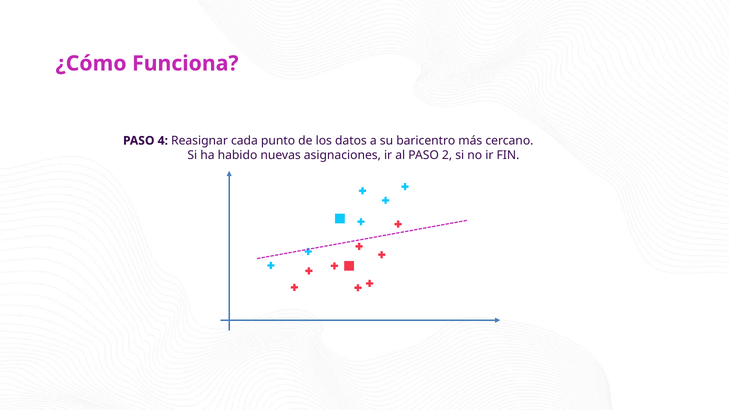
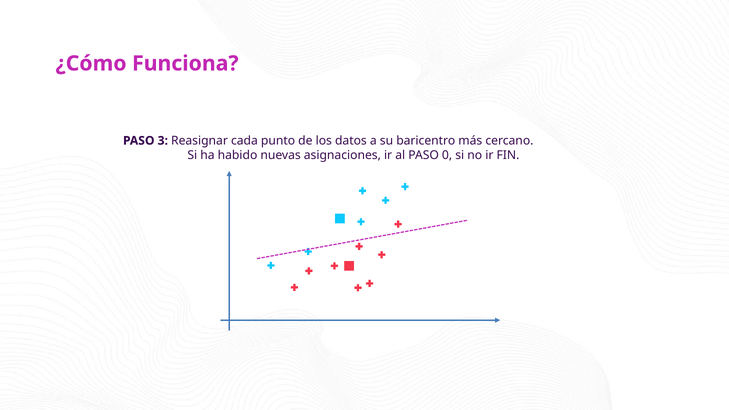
4: 4 -> 3 (163, 141)
2: 2 -> 0 (447, 155)
